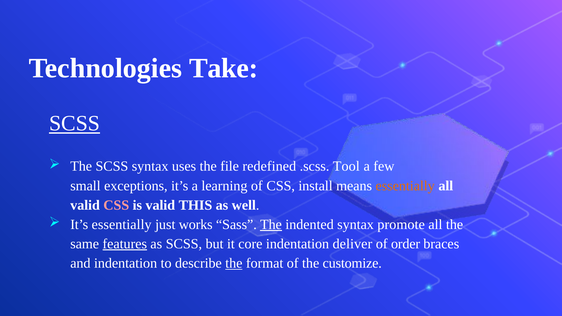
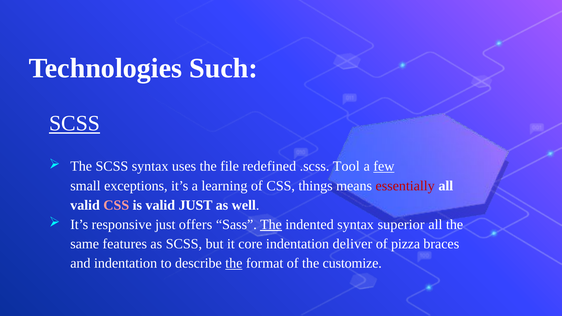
Take: Take -> Such (223, 68)
few underline: none -> present (384, 166)
install: install -> things (316, 186)
essentially colour: orange -> red (405, 186)
valid THIS: THIS -> JUST (196, 205)
It’s essentially: essentially -> responsive (122, 225)
works: works -> offers (196, 225)
promote: promote -> superior (401, 225)
features underline: present -> none (125, 244)
order: order -> pizza (406, 244)
